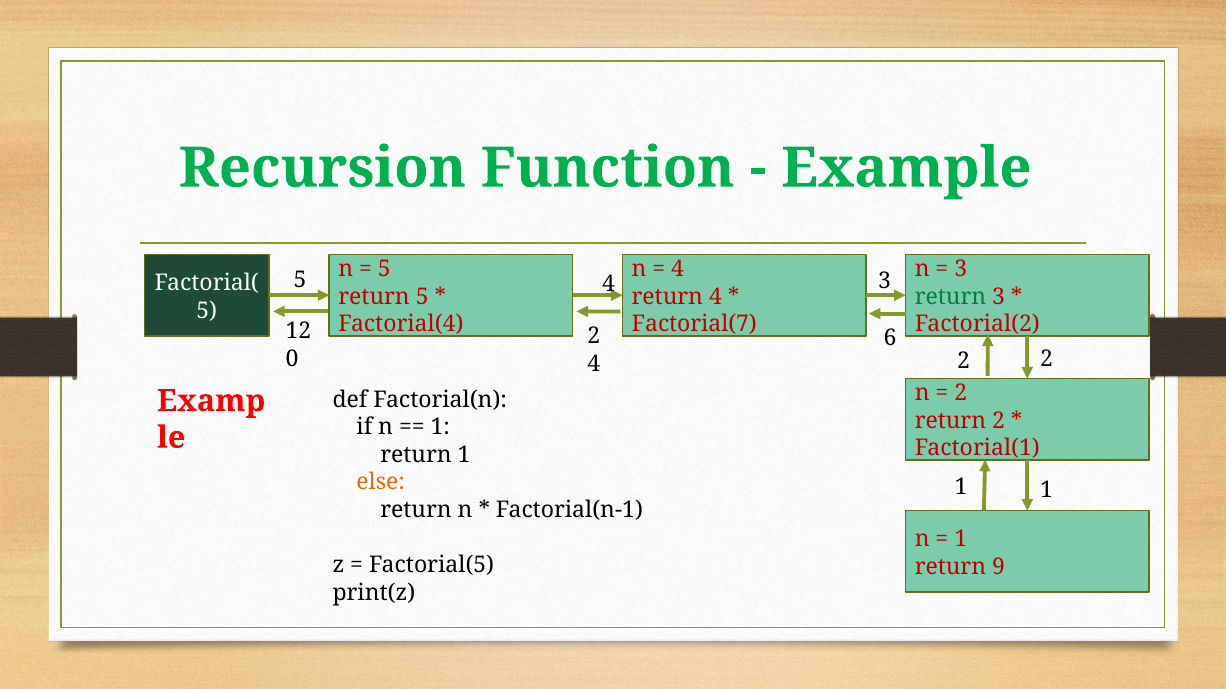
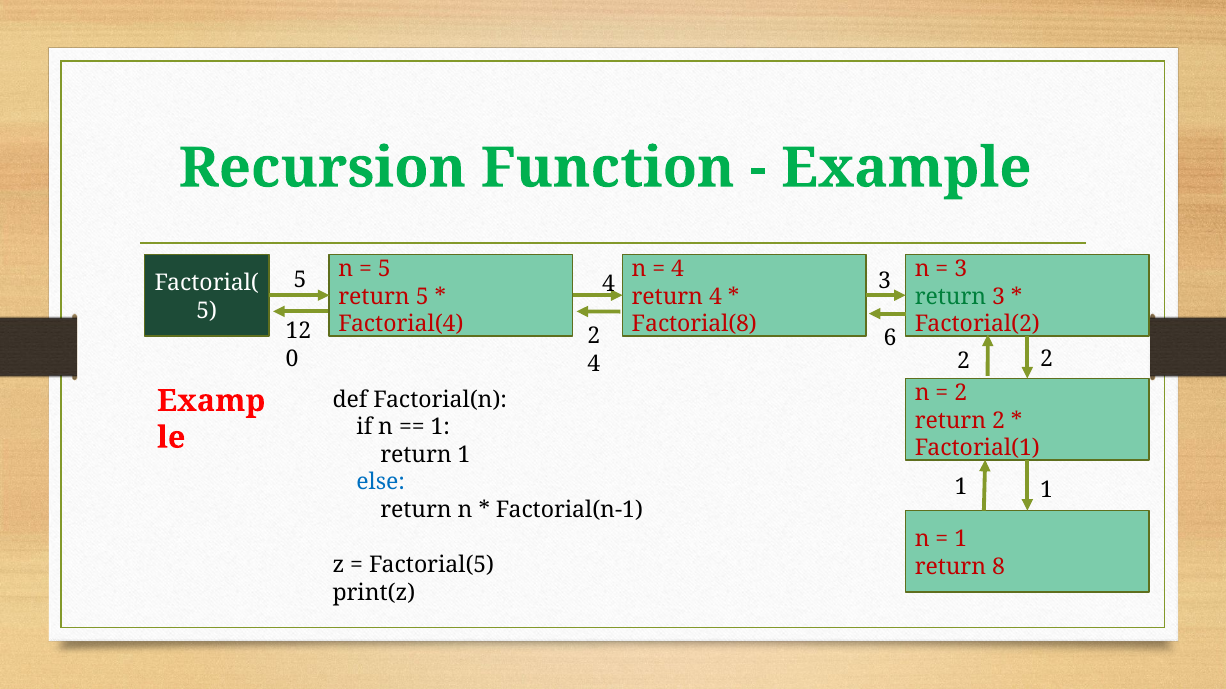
Factorial(7: Factorial(7 -> Factorial(8 (694, 325)
else colour: orange -> blue (381, 483)
9: 9 -> 8 (999, 567)
